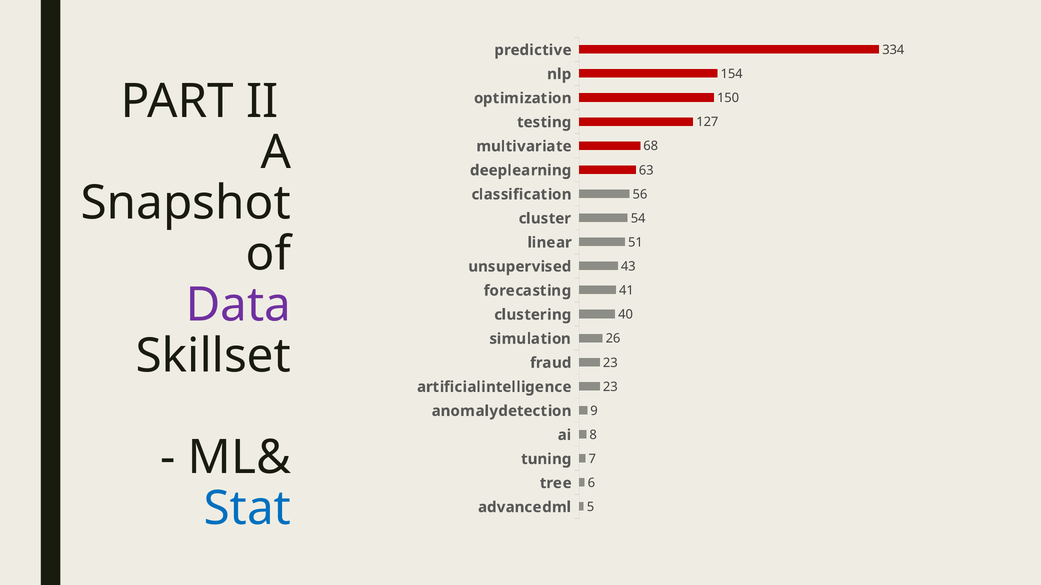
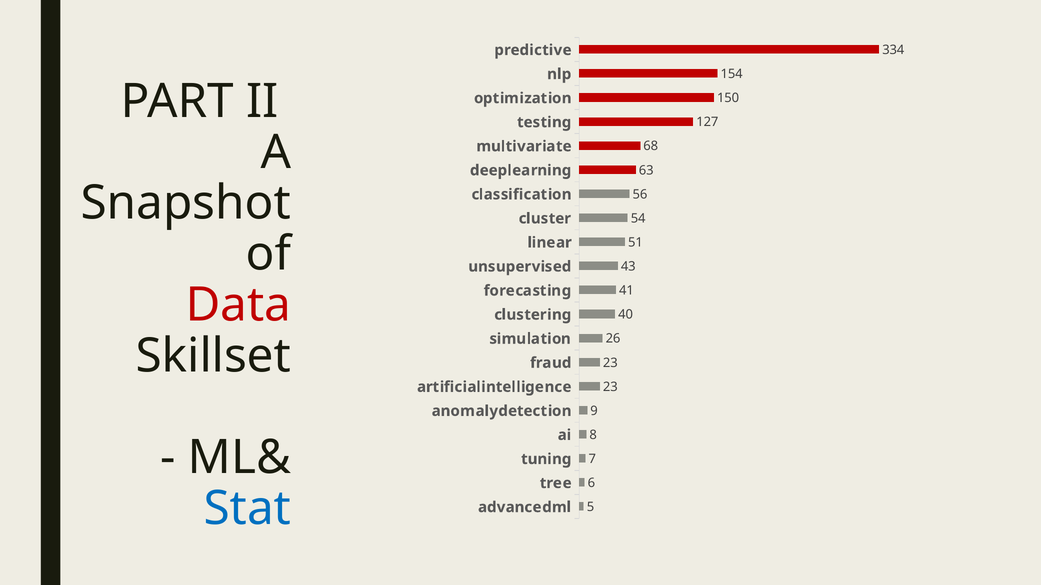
Data colour: purple -> red (238, 305)
